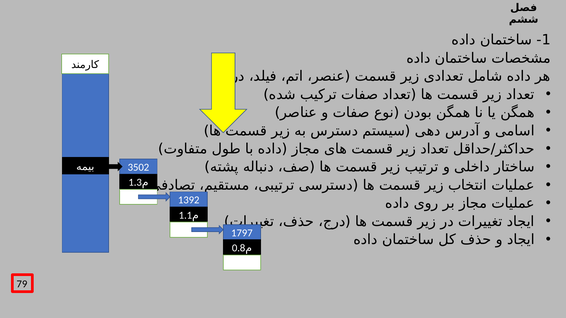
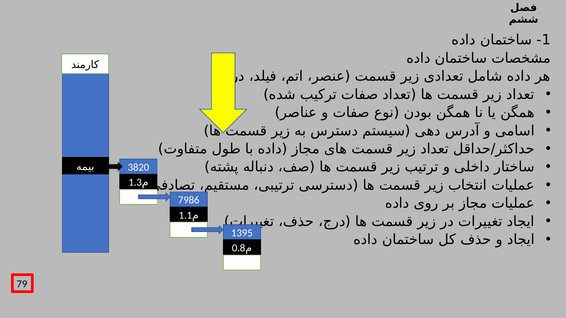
3502: 3502 -> 3820 (138, 167)
1392: 1392 -> 7986 (189, 200)
1797: 1797 -> 1395 (242, 233)
